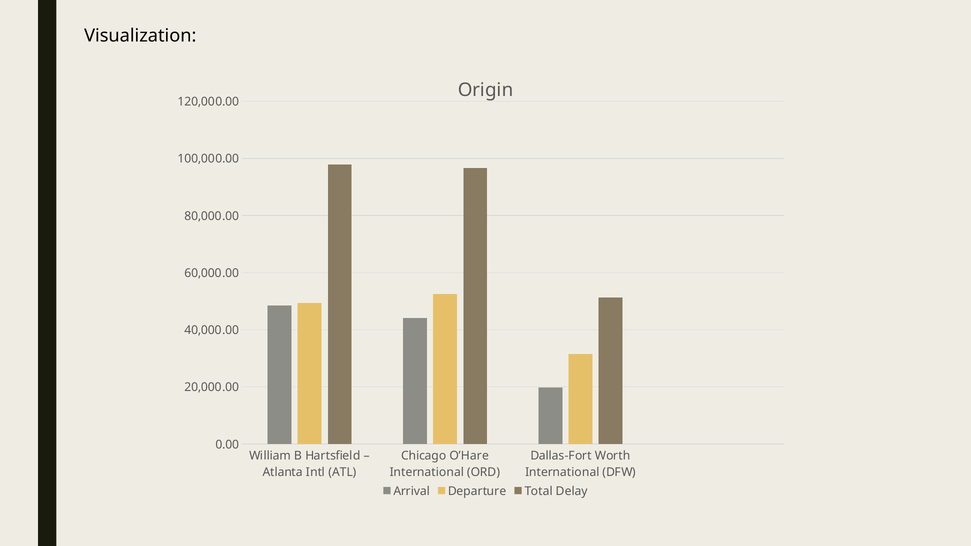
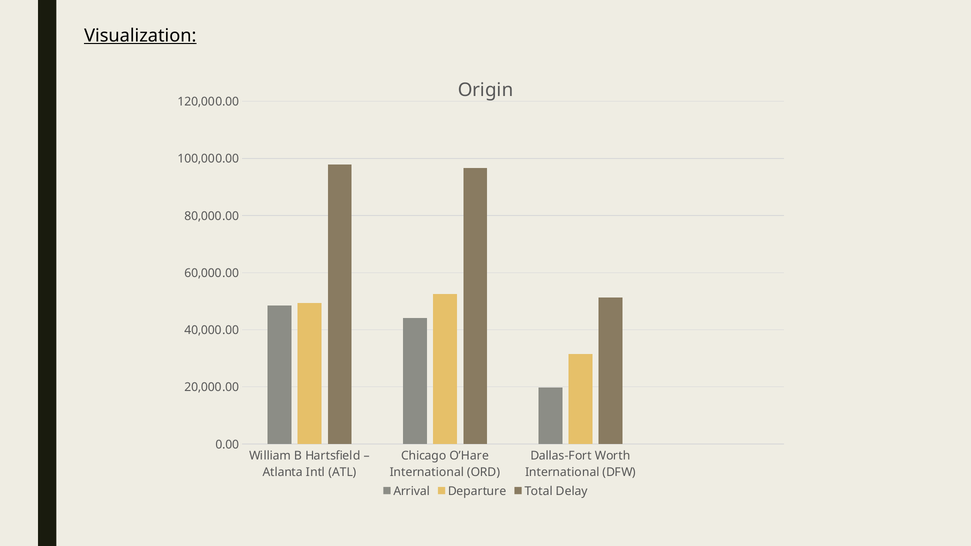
Visualization underline: none -> present (140, 36)
